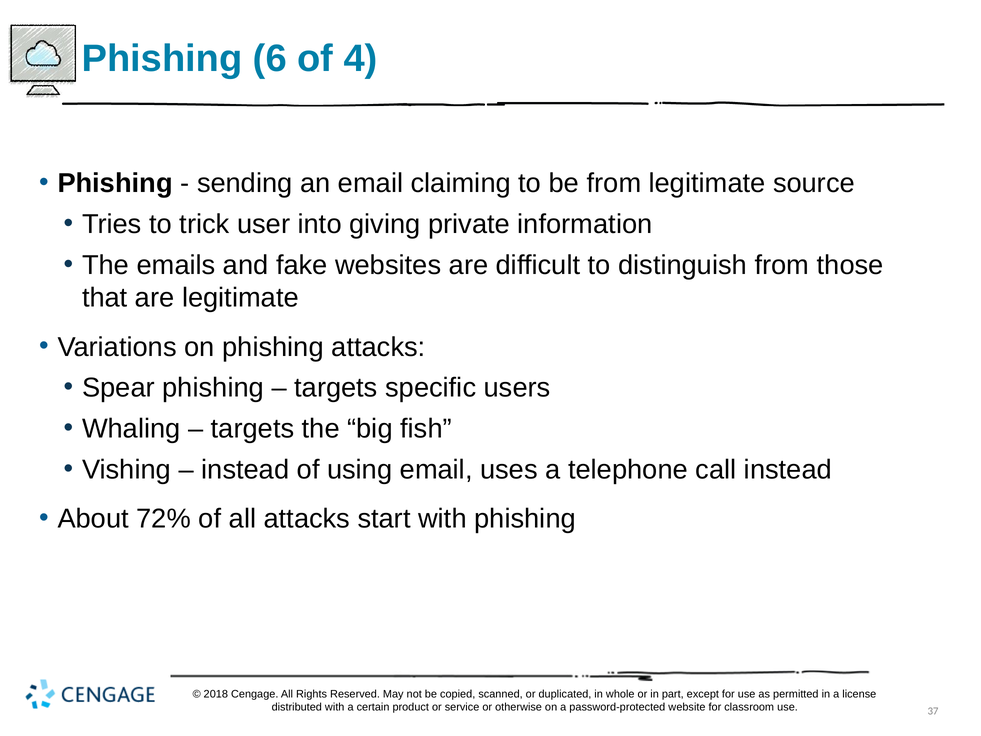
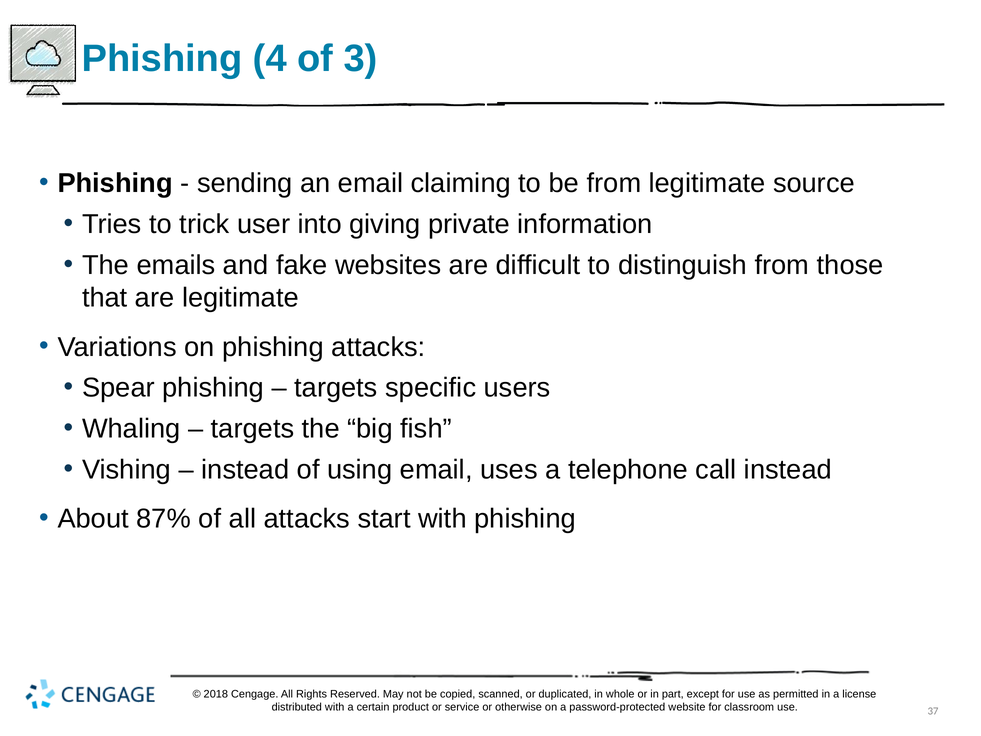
6: 6 -> 4 (270, 59)
4: 4 -> 3 (361, 59)
72%: 72% -> 87% (164, 519)
